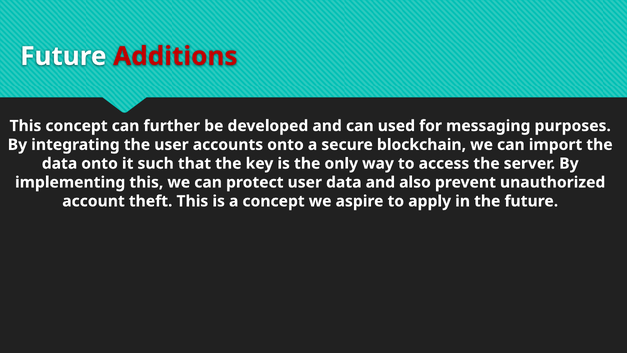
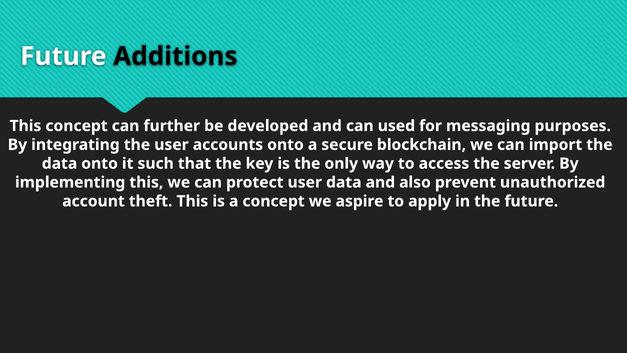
Additions colour: red -> black (175, 56)
